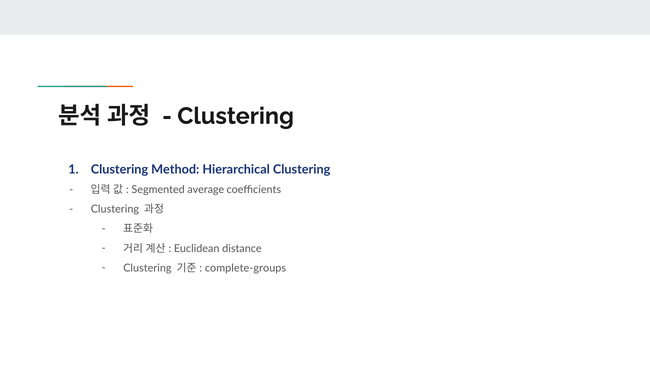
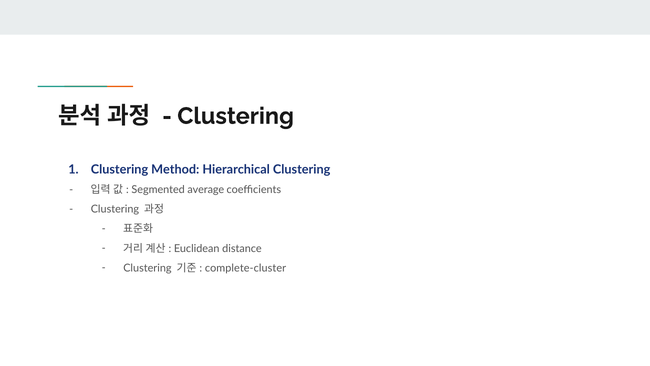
complete-groups: complete-groups -> complete-cluster (246, 268)
